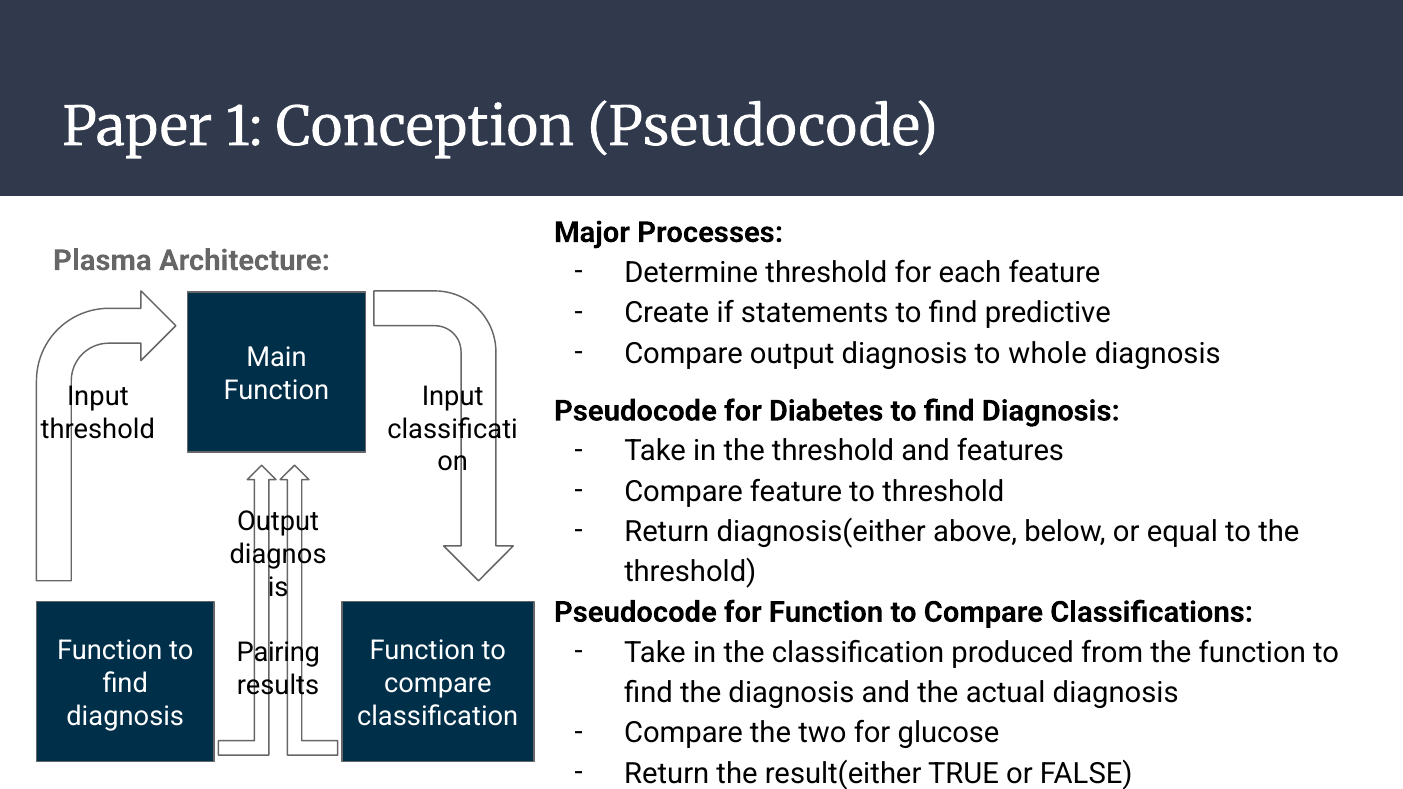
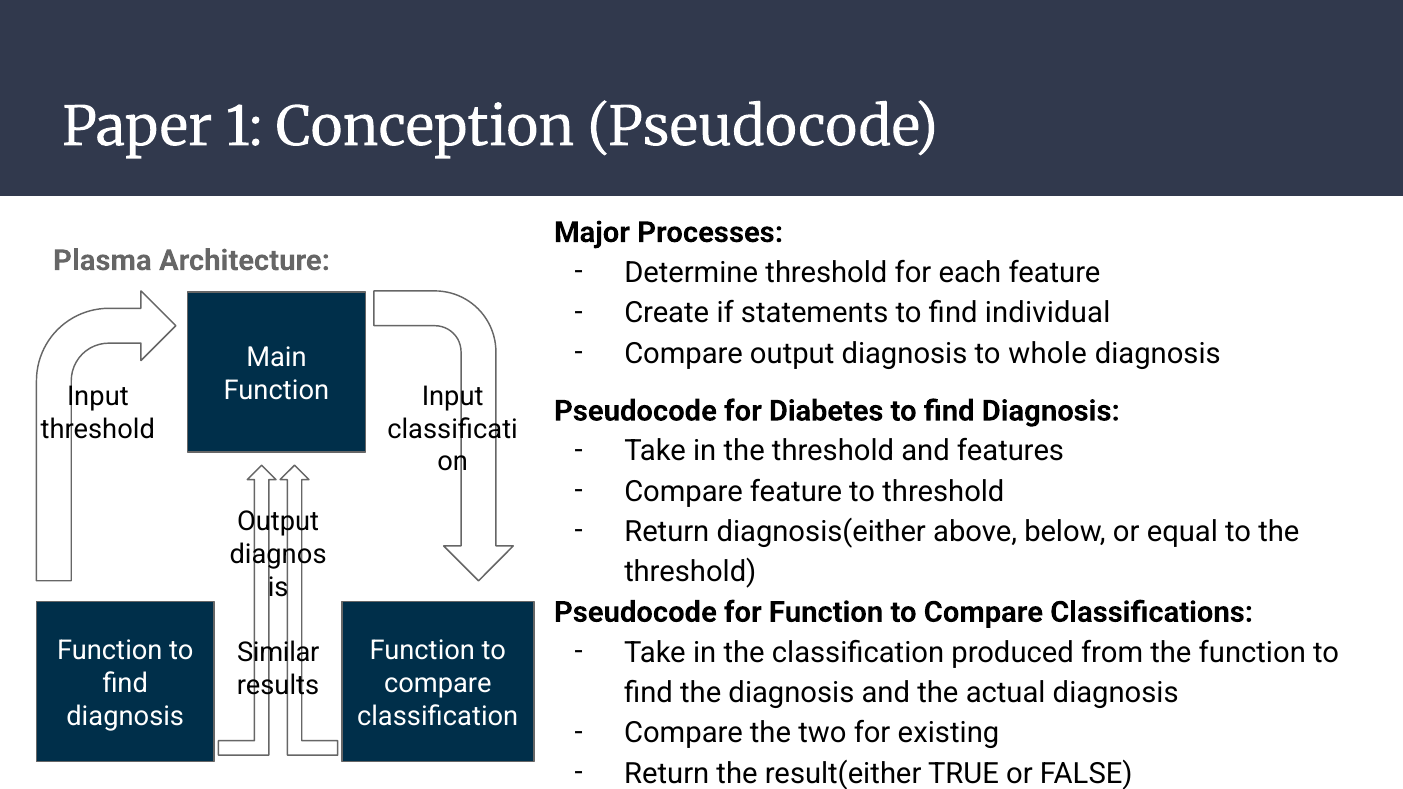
predictive: predictive -> individual (1048, 313)
Pairing: Pairing -> Similar (278, 653)
glucose: glucose -> existing (949, 733)
